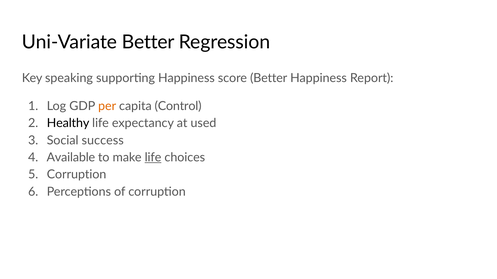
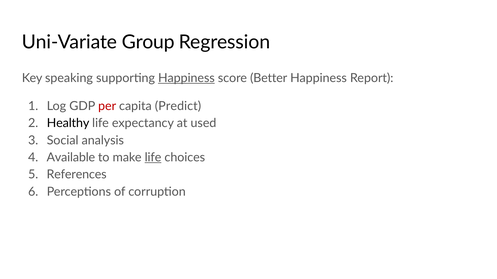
Uni-Variate Better: Better -> Group (148, 42)
Happiness underline: none -> present (186, 78)
per colour: orange -> red (107, 106)
Control: Control -> Predict (178, 106)
success: success -> analysis (103, 141)
Corruption: Corruption -> References (77, 175)
